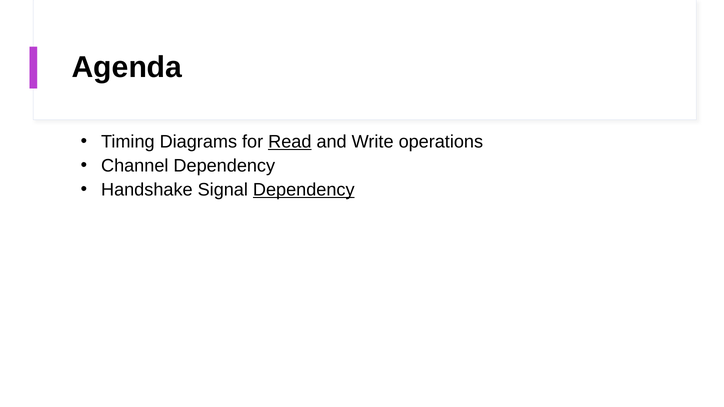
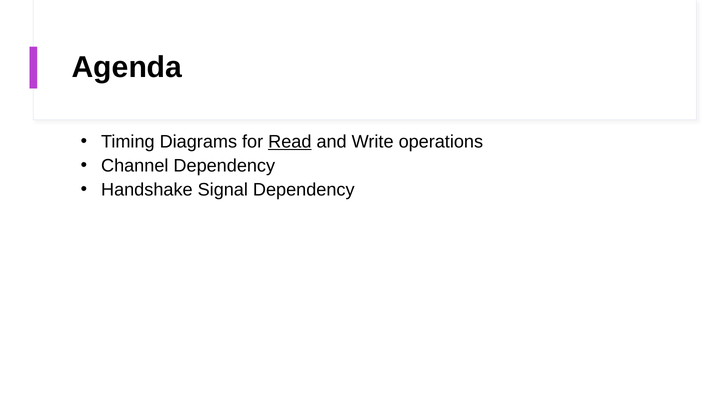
Dependency underline: present -> none (304, 190)
